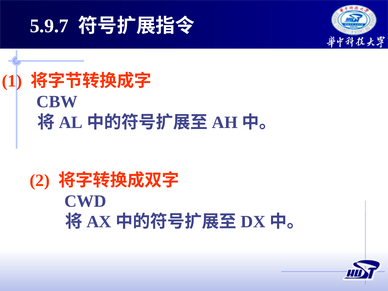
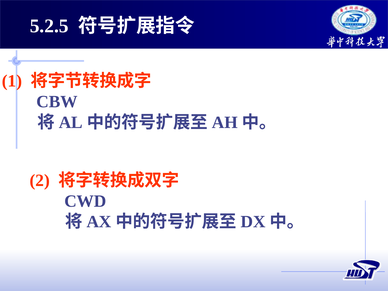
5.9.7: 5.9.7 -> 5.2.5 (49, 26)
